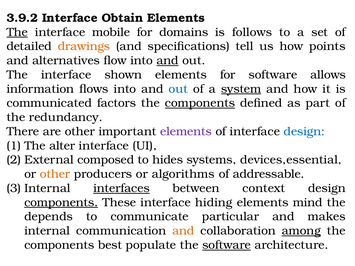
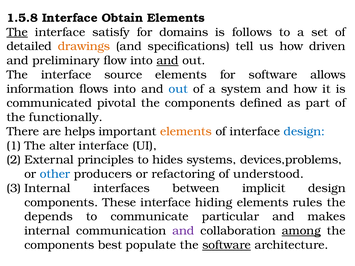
3.9.2: 3.9.2 -> 1.5.8 (22, 18)
mobile: mobile -> satisfy (111, 32)
points: points -> driven (327, 46)
alternatives: alternatives -> preliminary (66, 61)
shown: shown -> source (123, 75)
system underline: present -> none (241, 89)
factors: factors -> pivotal (116, 103)
components underline: present -> none (200, 103)
redundancy: redundancy -> functionally (66, 117)
are other: other -> helps (80, 132)
elements colour: purple -> orange (186, 132)
composed: composed -> principles (106, 160)
devices,essential: devices,essential -> devices,problems (291, 160)
other colour: orange -> blue (55, 174)
algorithms: algorithms -> refactoring (183, 174)
addressable: addressable -> understood (269, 174)
interfaces underline: present -> none (122, 188)
context: context -> implicit (264, 188)
components underline: present -> none (61, 203)
mind: mind -> rules (308, 203)
and colour: orange -> purple (183, 231)
